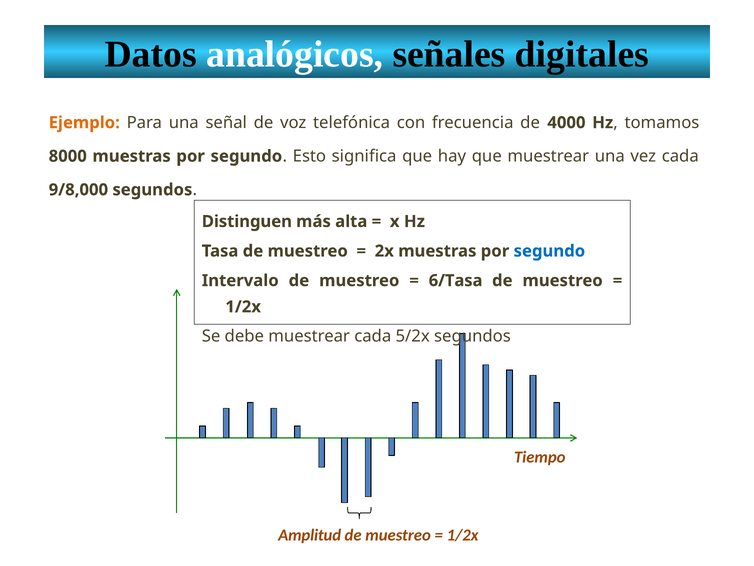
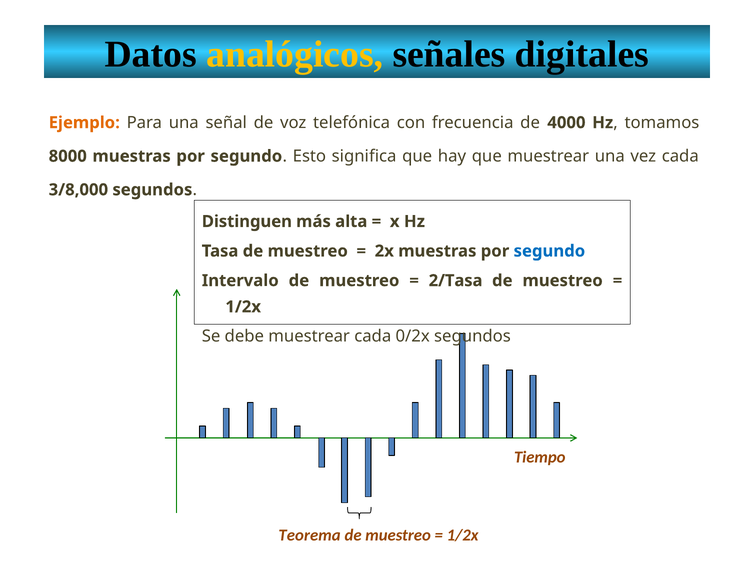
analógicos colour: white -> yellow (295, 54)
9/8,000: 9/8,000 -> 3/8,000 (78, 190)
6/Tasa: 6/Tasa -> 2/Tasa (456, 280)
5/2x: 5/2x -> 0/2x (413, 336)
Amplitud: Amplitud -> Teorema (310, 535)
